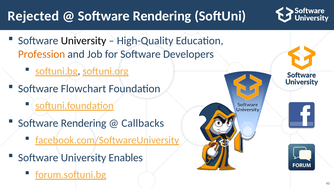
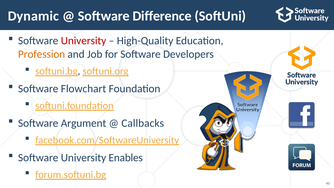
Rejected: Rejected -> Dynamic (33, 16)
Rendering: Rendering -> Difference (162, 16)
University colour: black -> red (84, 41)
Rendering: Rendering -> Argument (84, 123)
